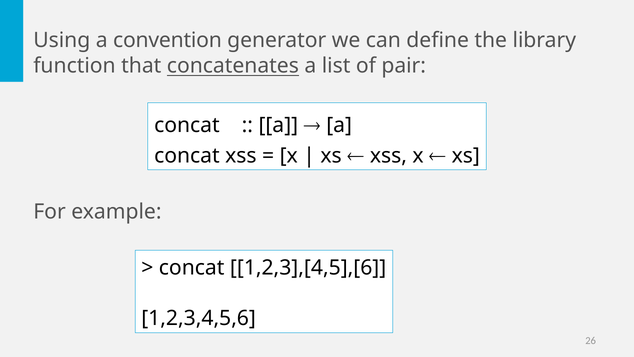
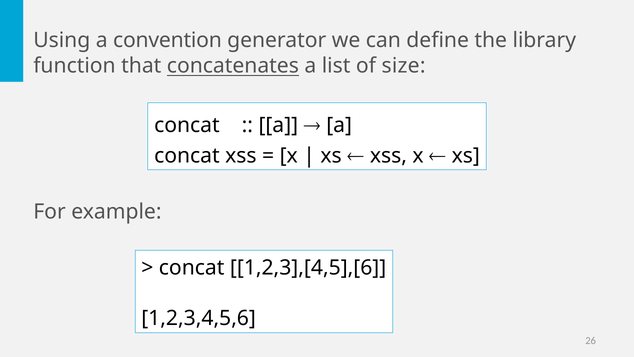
pair: pair -> size (404, 66)
